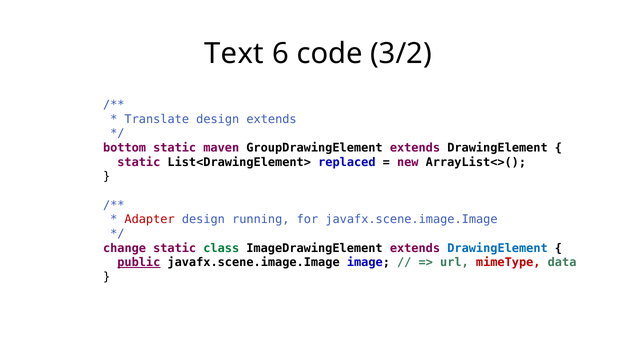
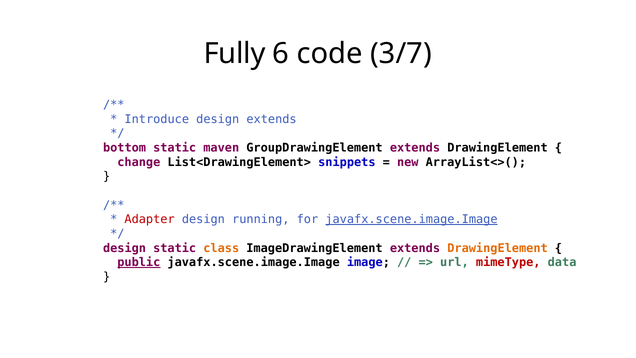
Text: Text -> Fully (234, 53)
3/2: 3/2 -> 3/7 (401, 53)
Translate: Translate -> Introduce (157, 119)
static: static -> change (139, 162)
replaced: replaced -> snippets (347, 162)
javafx.scene.image.Image underline: none -> present (411, 219)
change: change -> design (125, 248)
class colour: green -> orange (221, 248)
DrawingElement colour: blue -> orange (498, 248)
